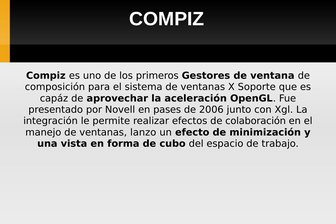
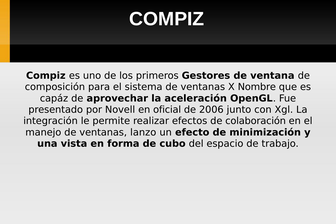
Soporte: Soporte -> Nombre (257, 87)
pases: pases -> oficial (167, 110)
